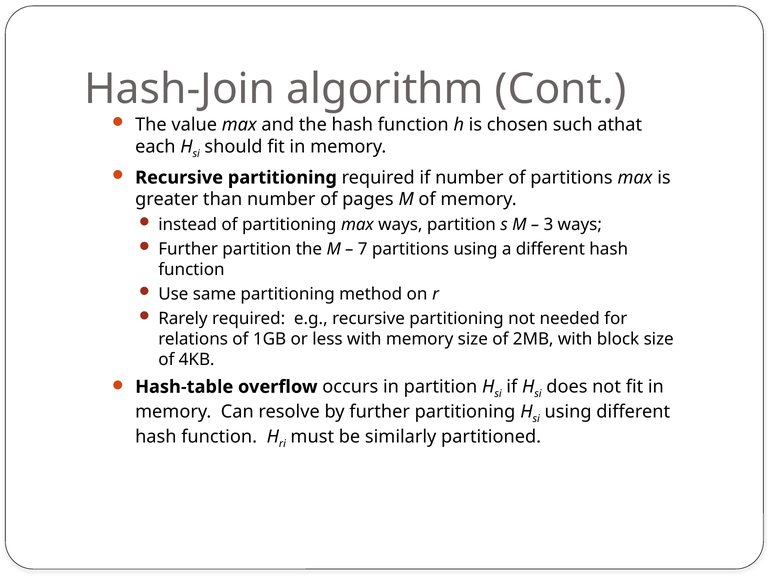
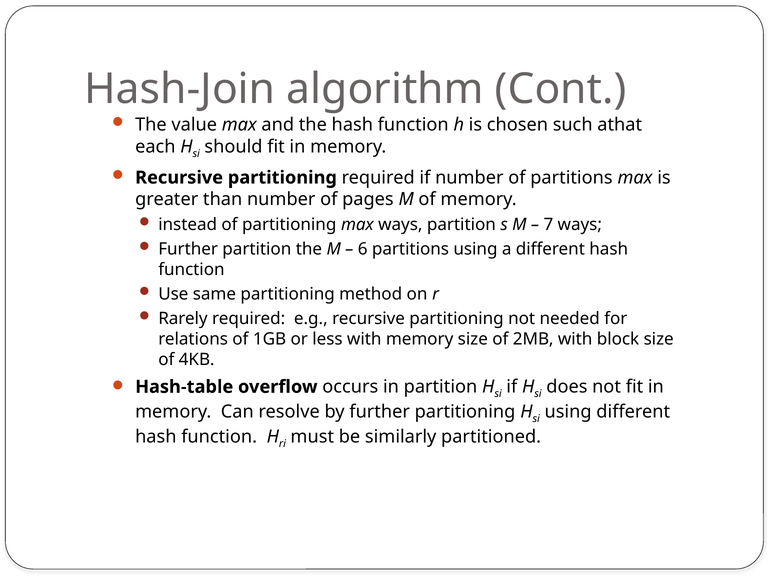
3: 3 -> 7 (548, 224)
7: 7 -> 6 (363, 249)
